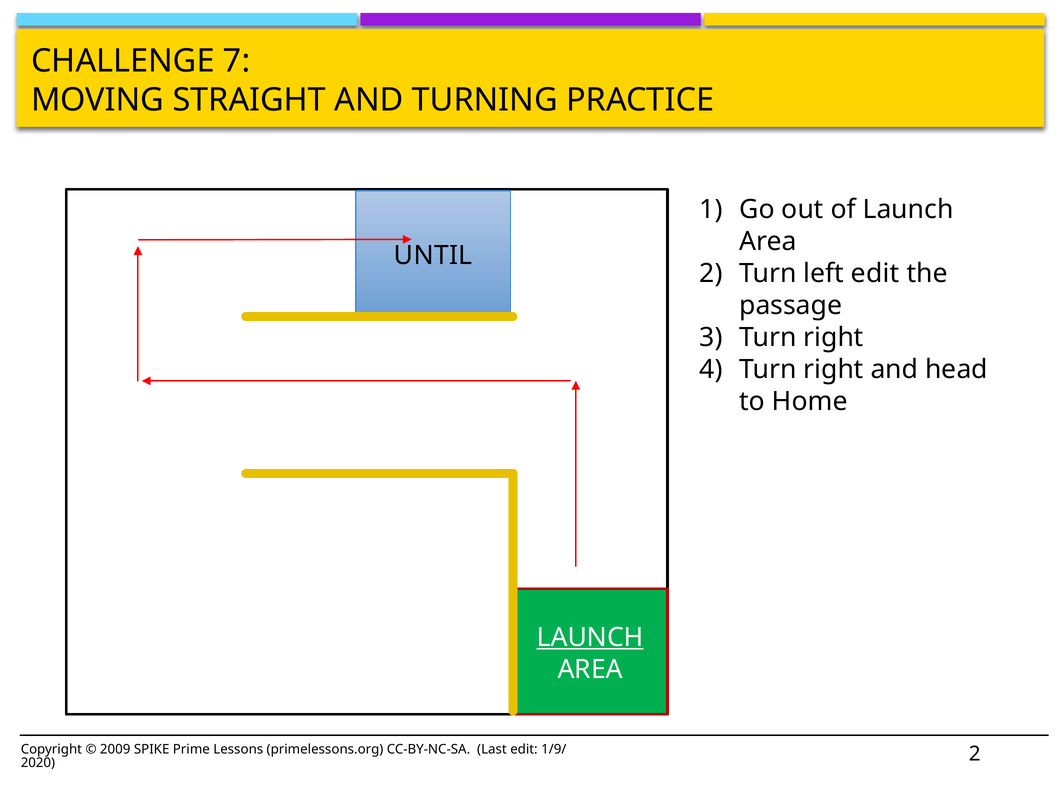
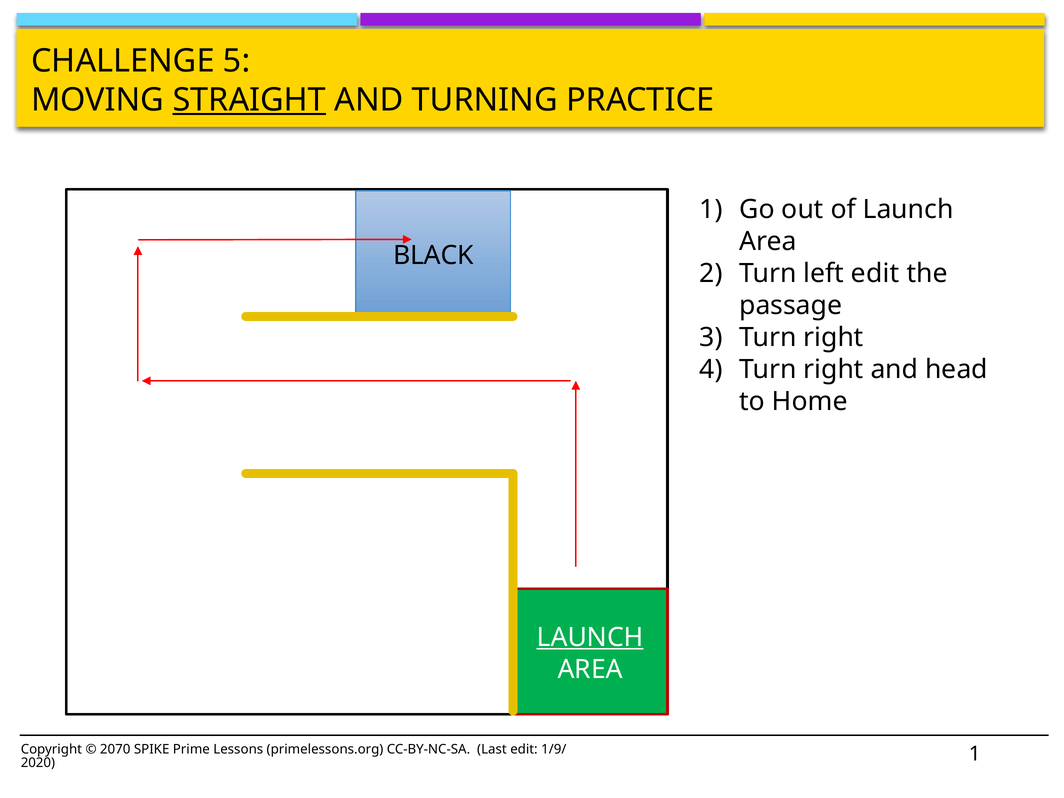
7: 7 -> 5 (237, 61)
STRAIGHT underline: none -> present (249, 100)
UNTIL: UNTIL -> BLACK (433, 256)
2009: 2009 -> 2070 (115, 750)
2020 2: 2 -> 1 (975, 754)
